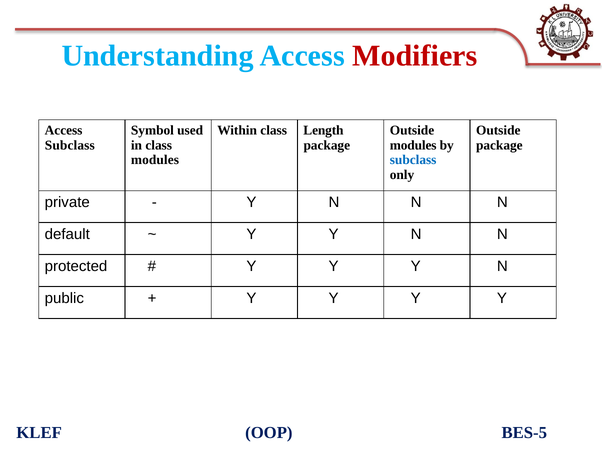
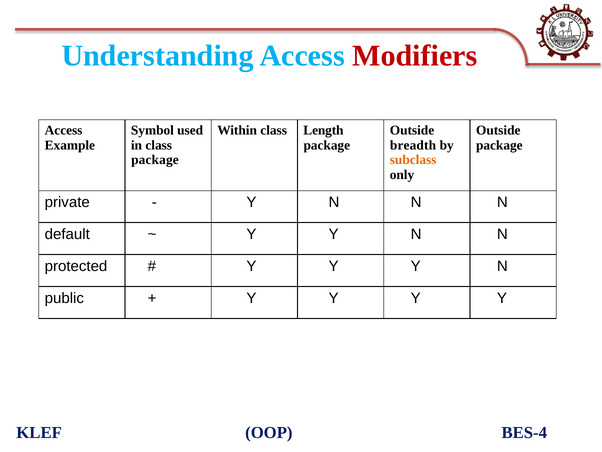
Subclass: Subclass -> Example (70, 145)
modules: modules -> breadth (413, 145)
modules: modules -> package (155, 160)
subclass colour: blue -> orange (413, 160)
BES-5: BES-5 -> BES-4 (524, 432)
